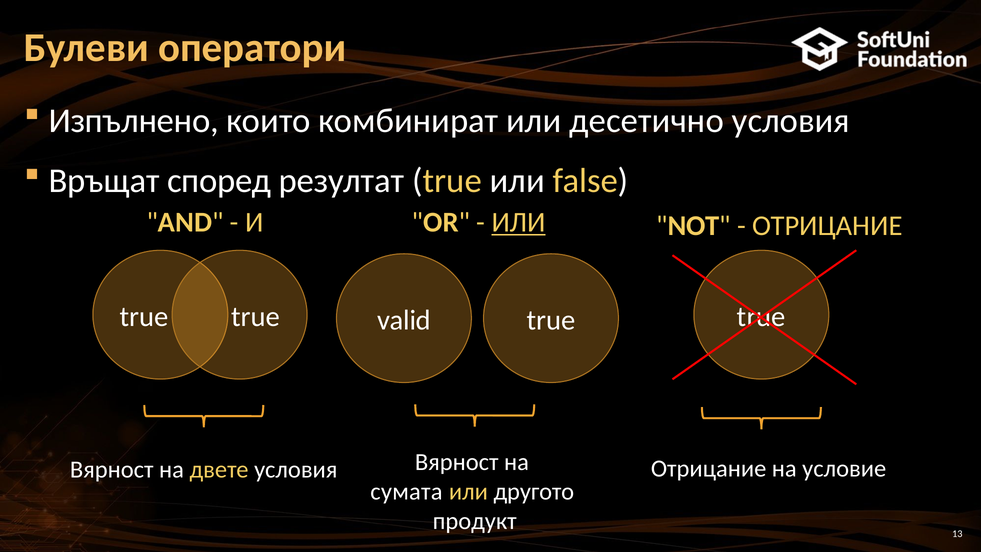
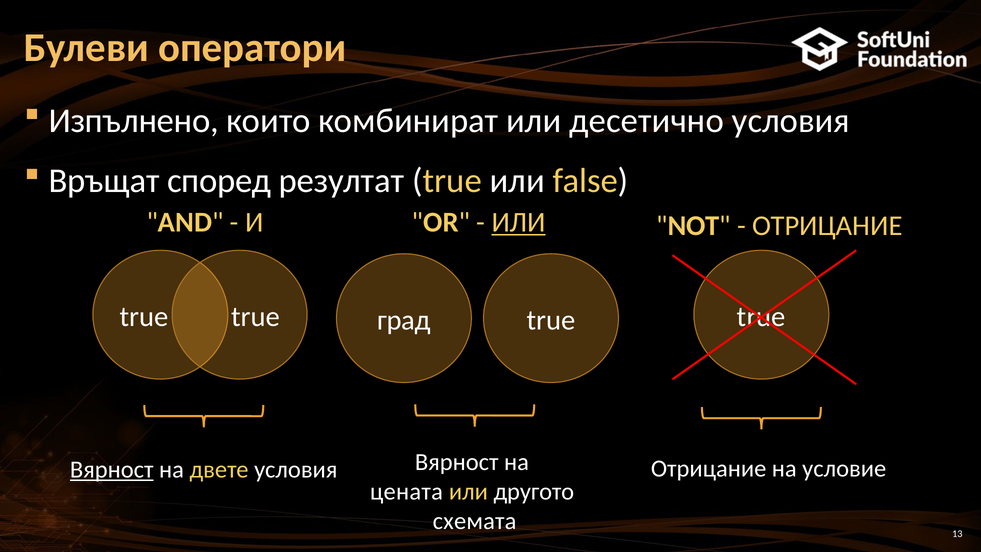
valid: valid -> град (404, 320)
Вярност underline: none -> present (112, 470)
сумата: сумата -> цената (406, 492)
продукт: продукт -> схемата (475, 521)
